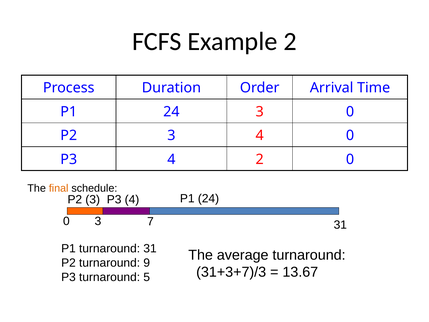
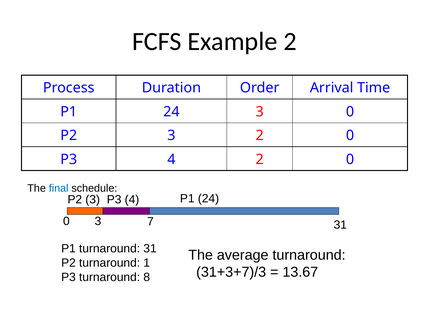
3 4: 4 -> 2 (260, 135)
final colour: orange -> blue (59, 188)
9: 9 -> 1 (147, 263)
5: 5 -> 8 (147, 277)
